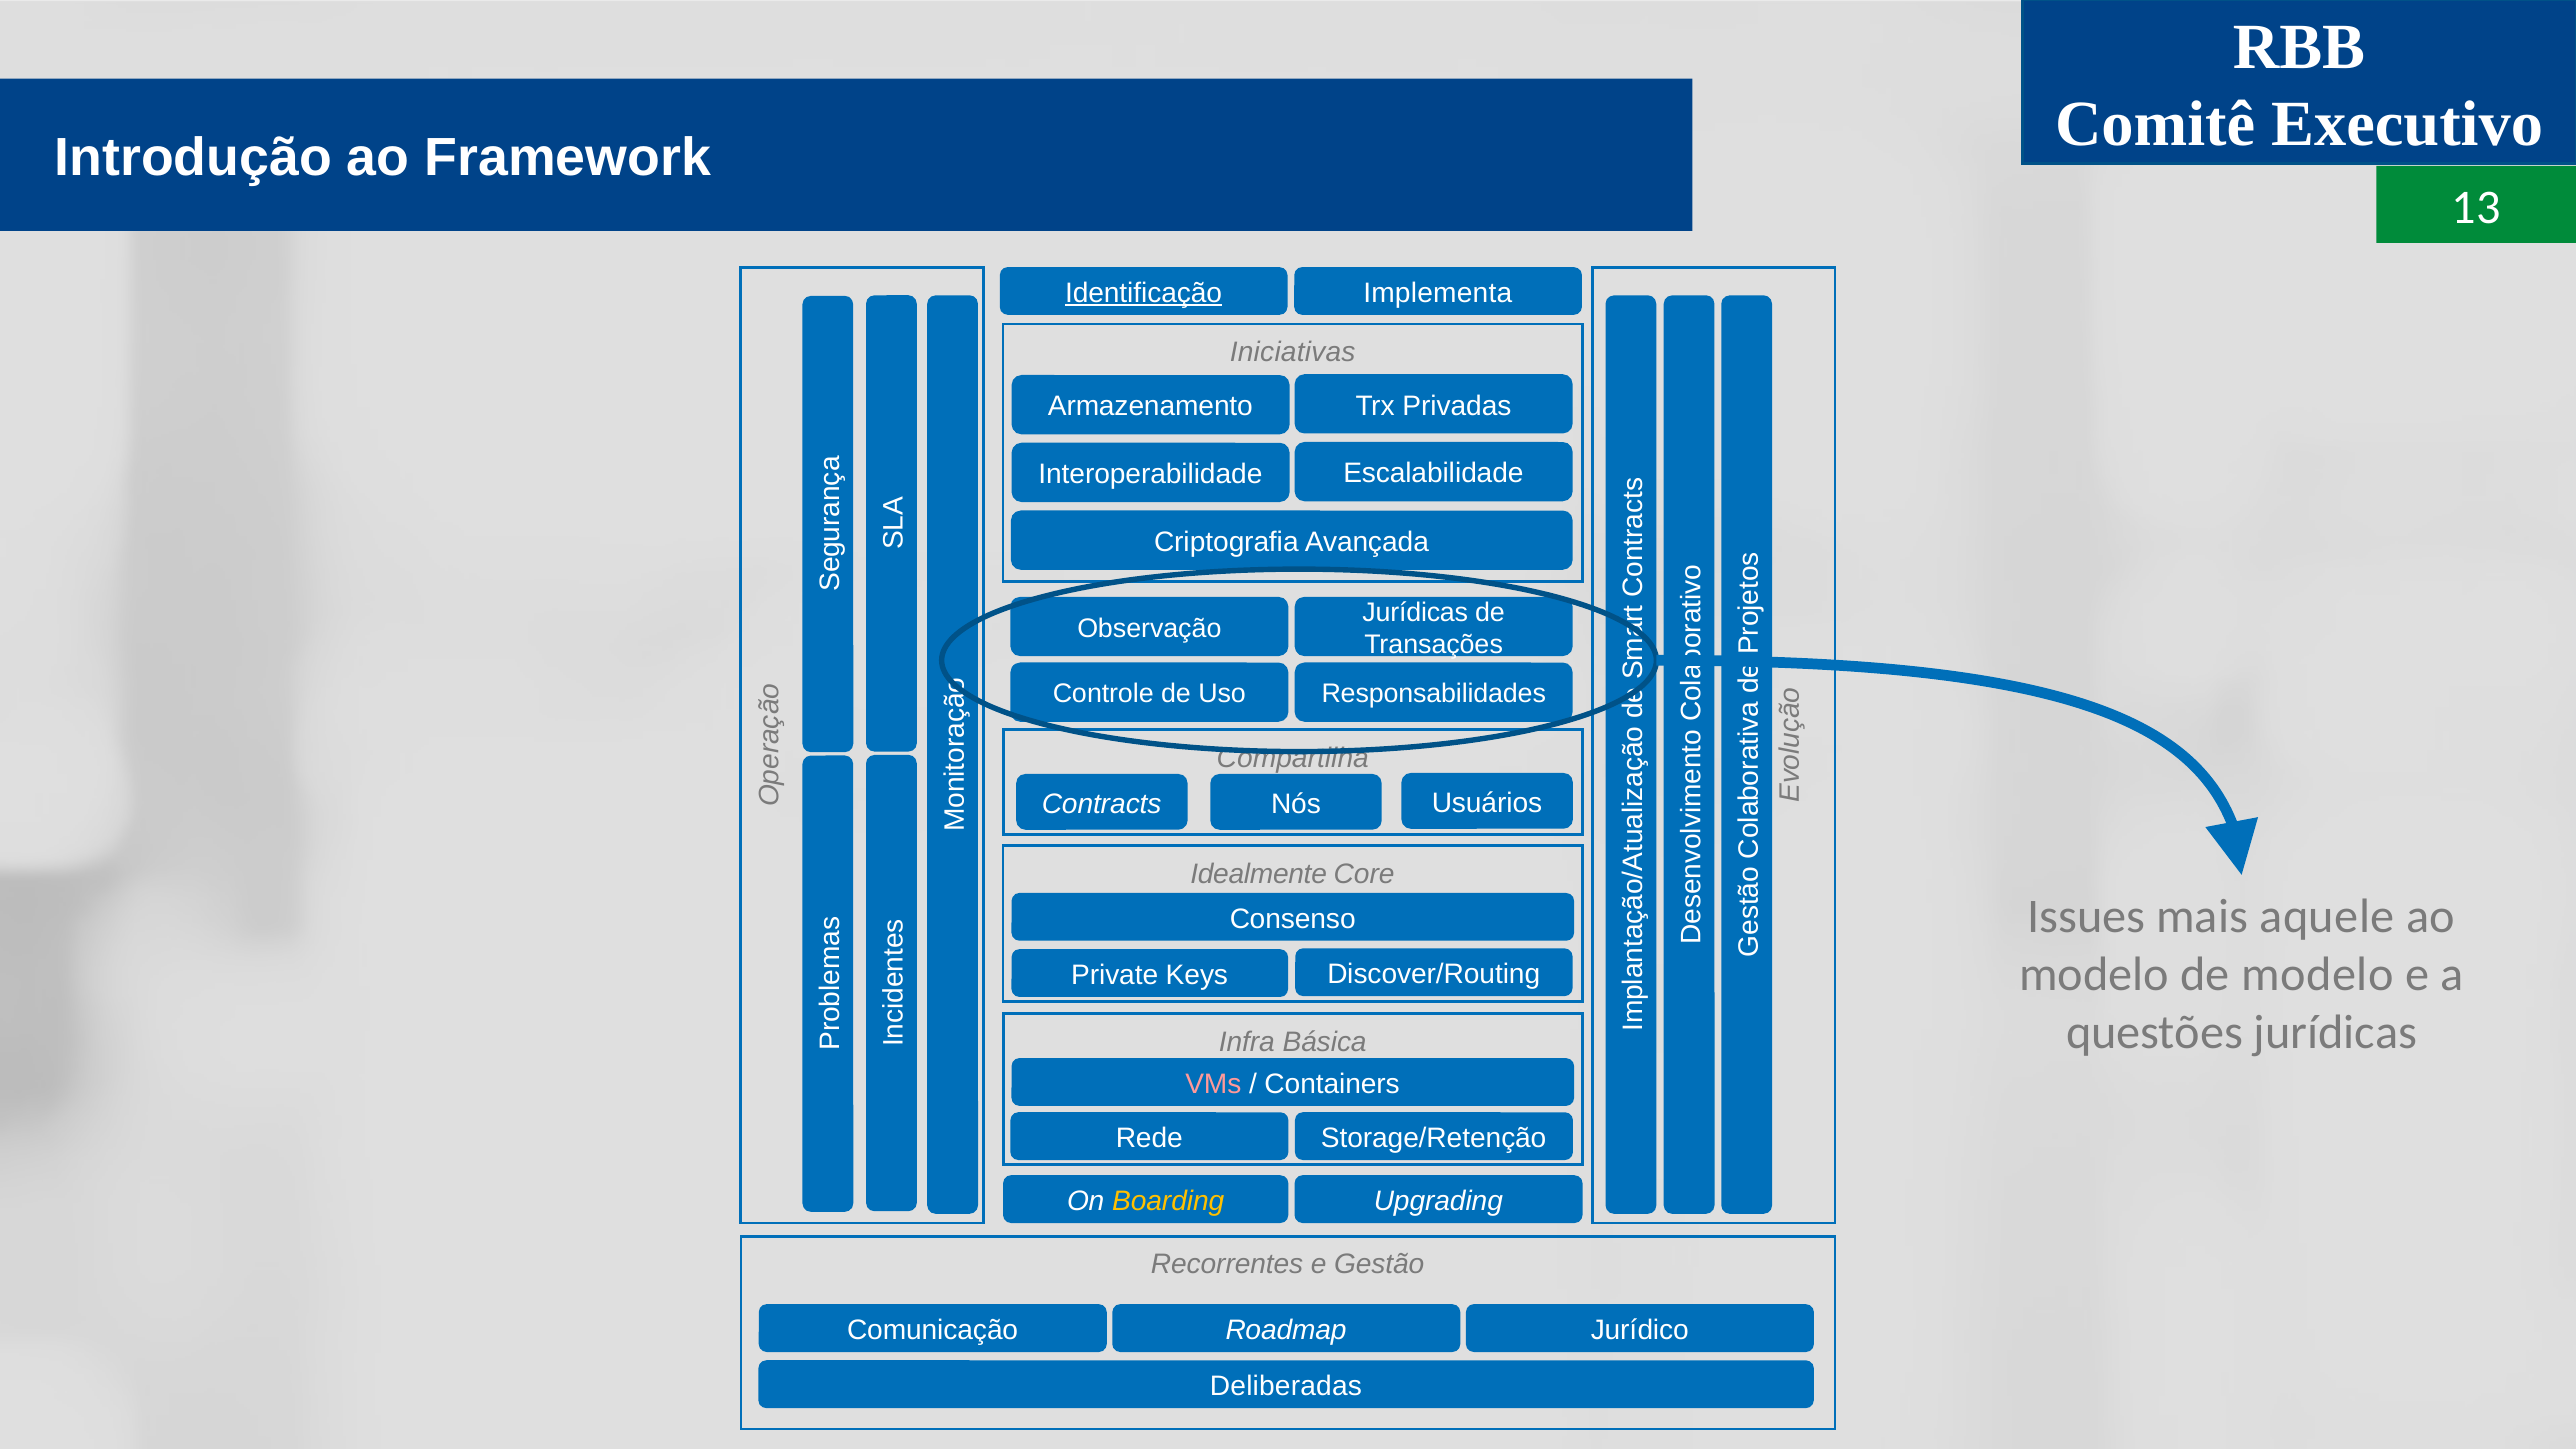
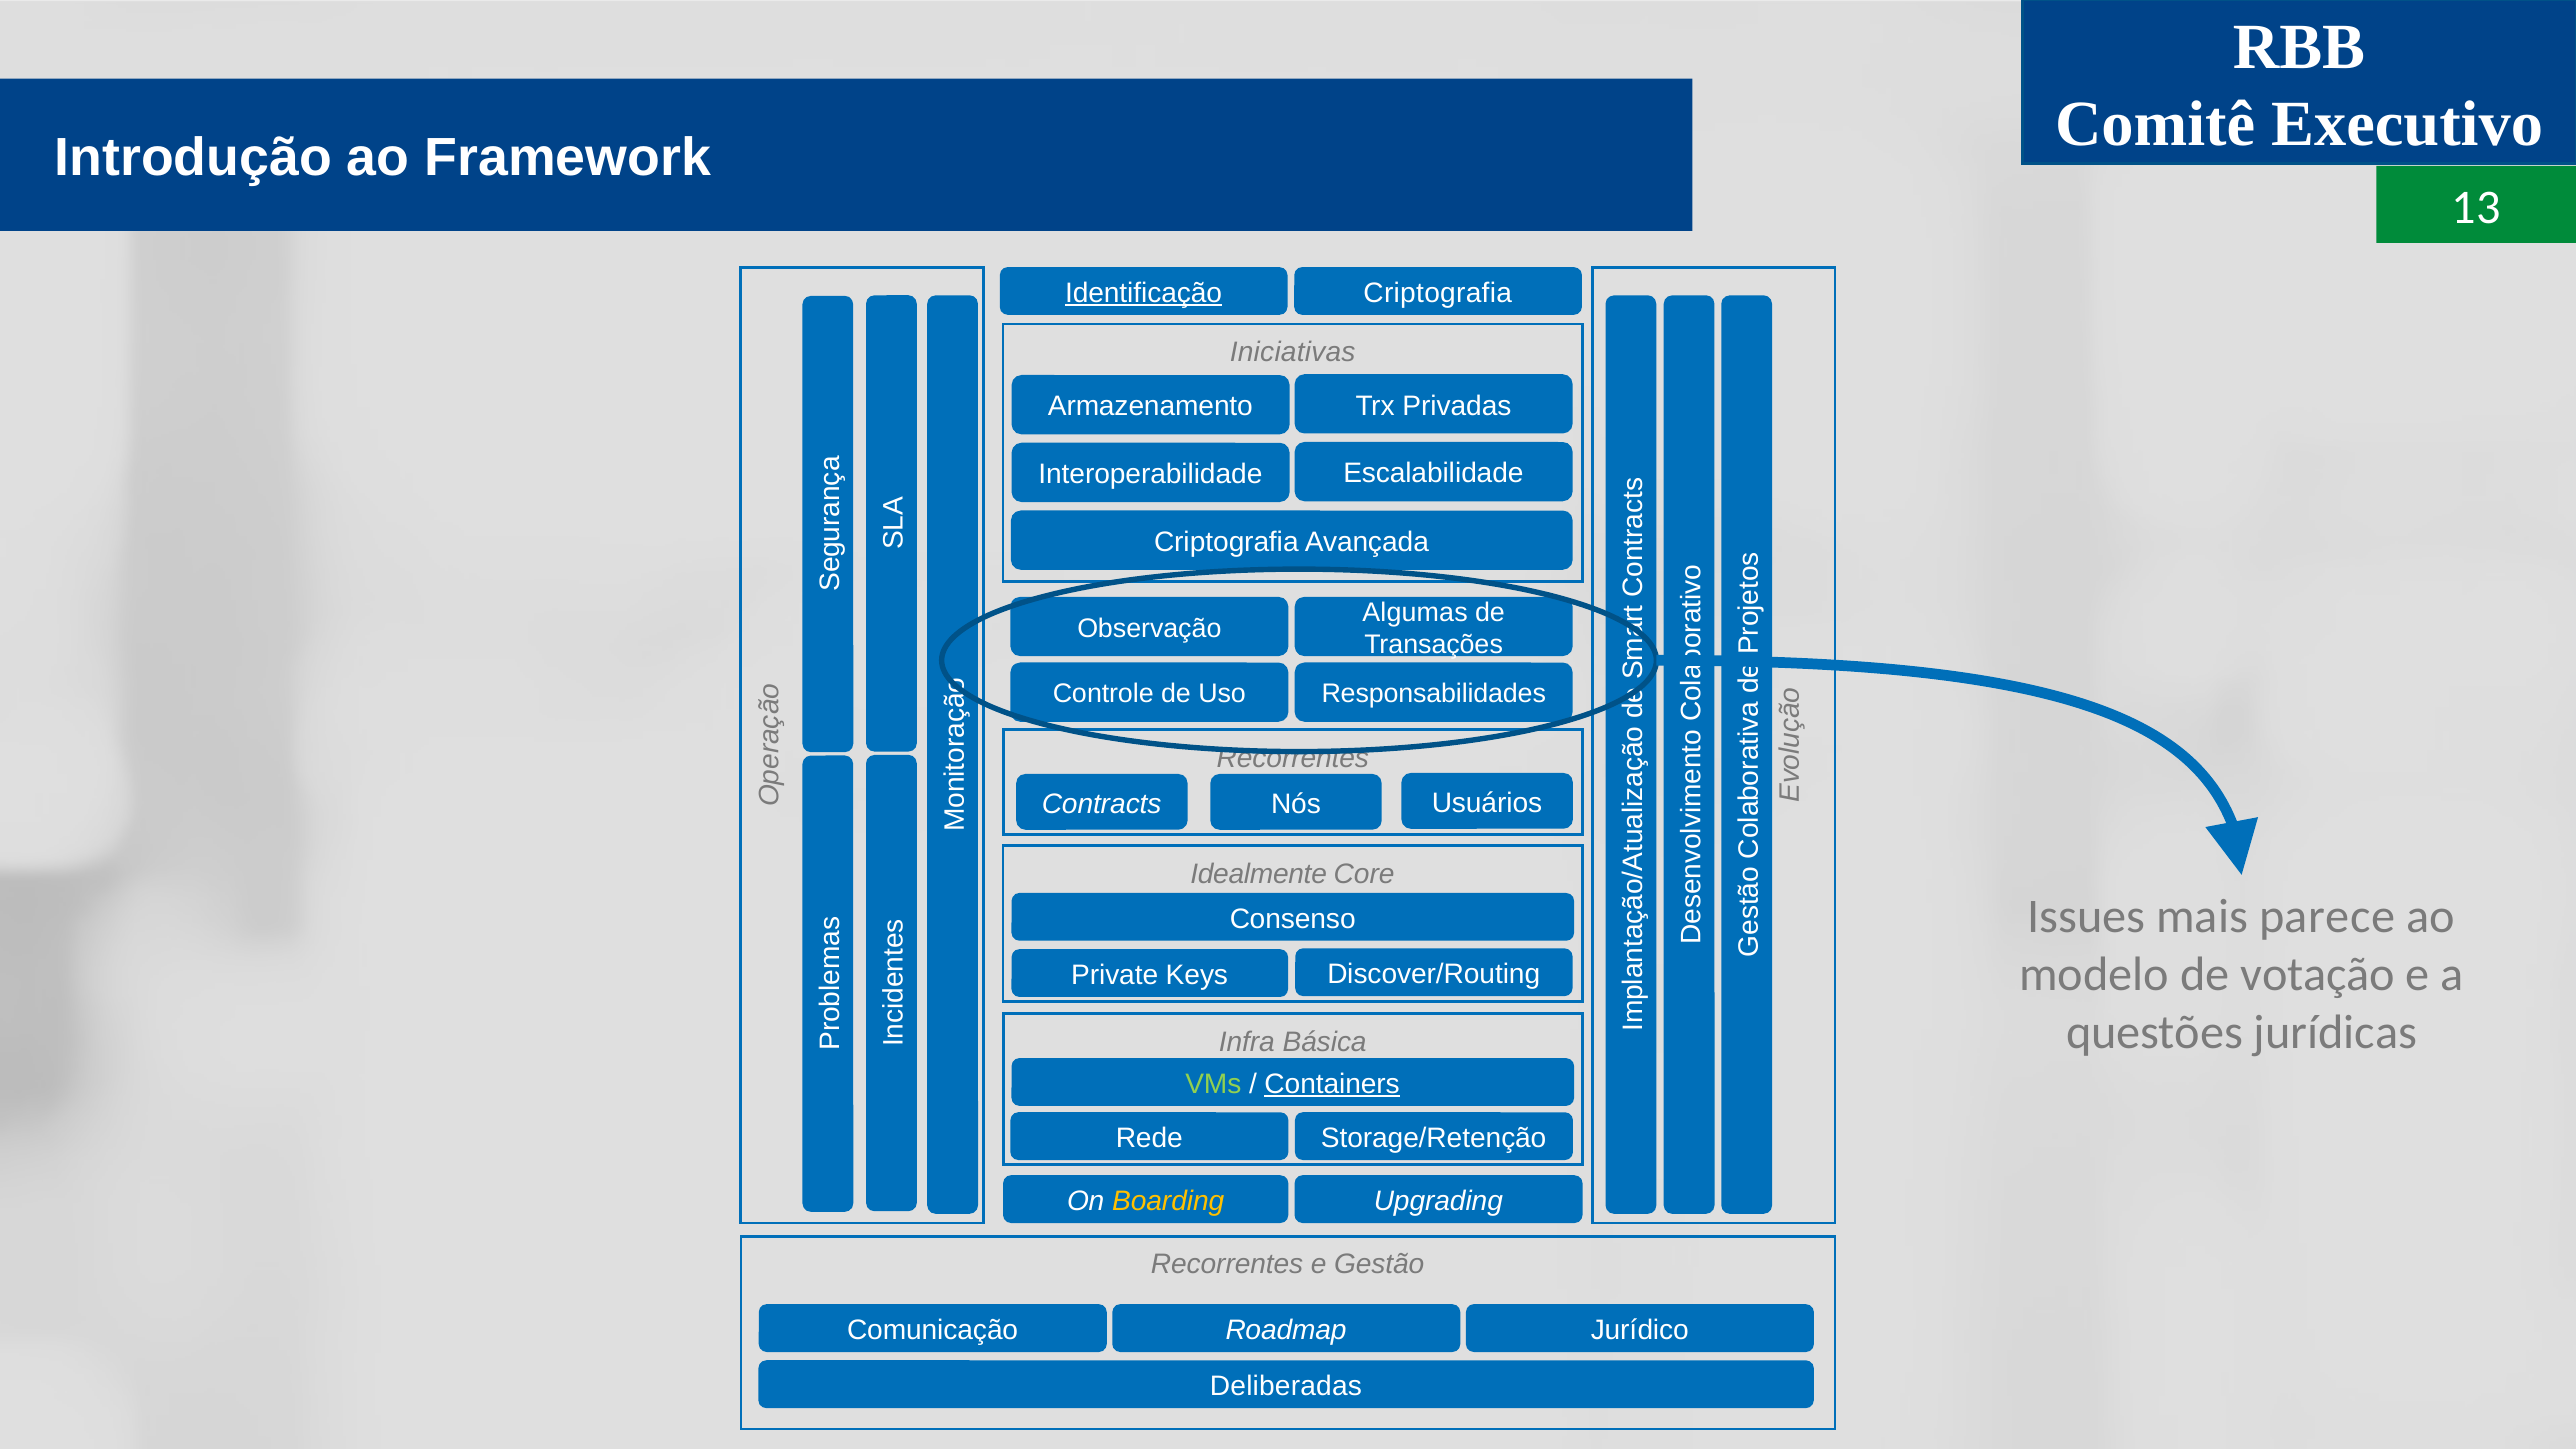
Implementa: Implementa -> Criptografia (1438, 293)
Jurídicas: Jurídicas -> Algumas (1415, 612)
Compartilha: Compartilha -> Recorrentes (1293, 758)
aquele: aquele -> parece (2327, 917)
de modelo: modelo -> votação (2318, 975)
VMs colour: pink -> light green (1213, 1084)
Containers underline: none -> present (1332, 1084)
